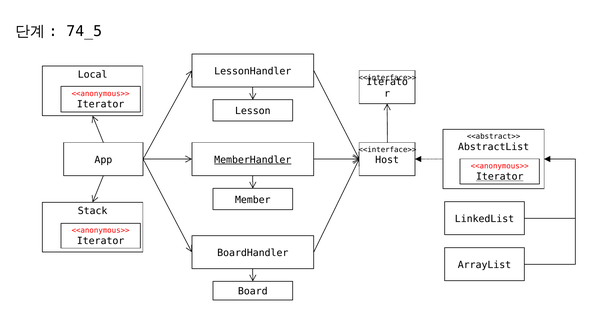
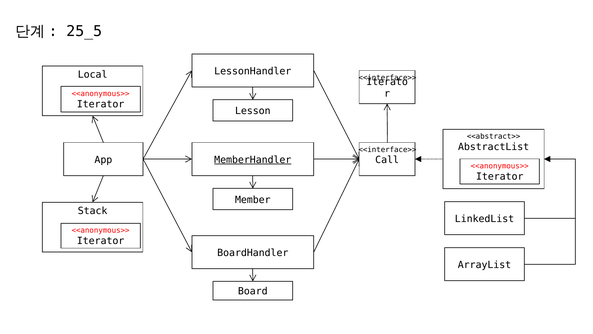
74_5: 74_5 -> 25_5 (84, 31)
Host: Host -> Call (387, 160)
Iterator underline: present -> none (500, 176)
